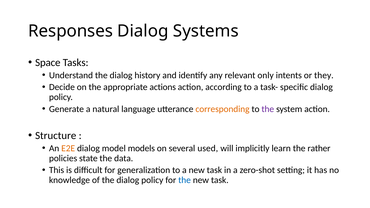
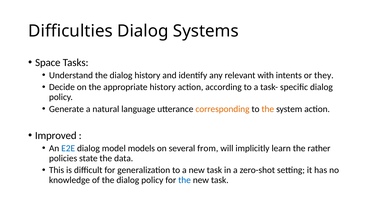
Responses: Responses -> Difficulties (71, 31)
only: only -> with (266, 75)
appropriate actions: actions -> history (163, 87)
the colour: purple -> orange (268, 109)
Structure: Structure -> Improved (56, 136)
E2E colour: orange -> blue (68, 148)
used: used -> from (208, 148)
